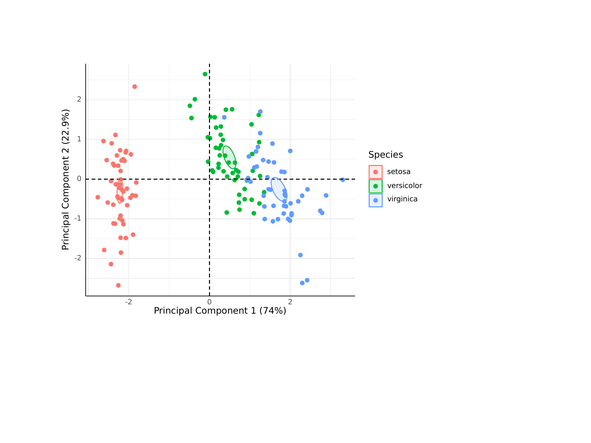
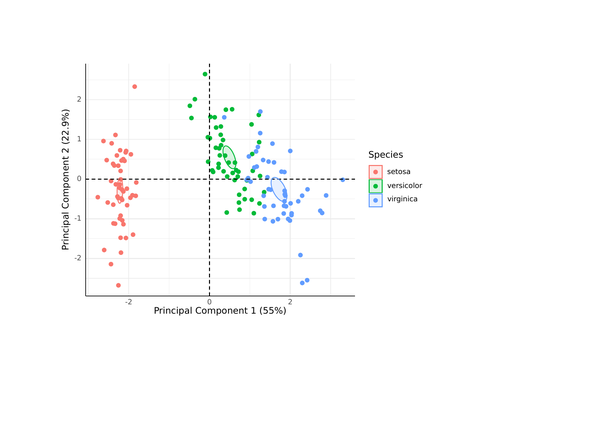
74%: 74% -> 55% (273, 311)
